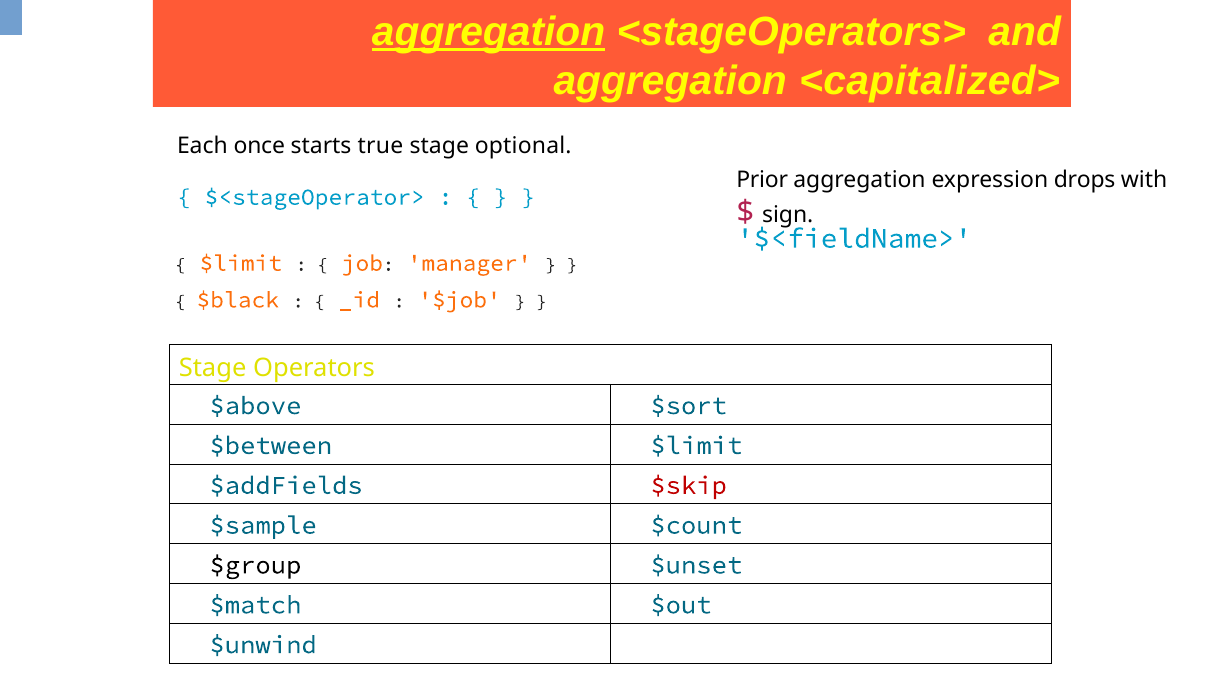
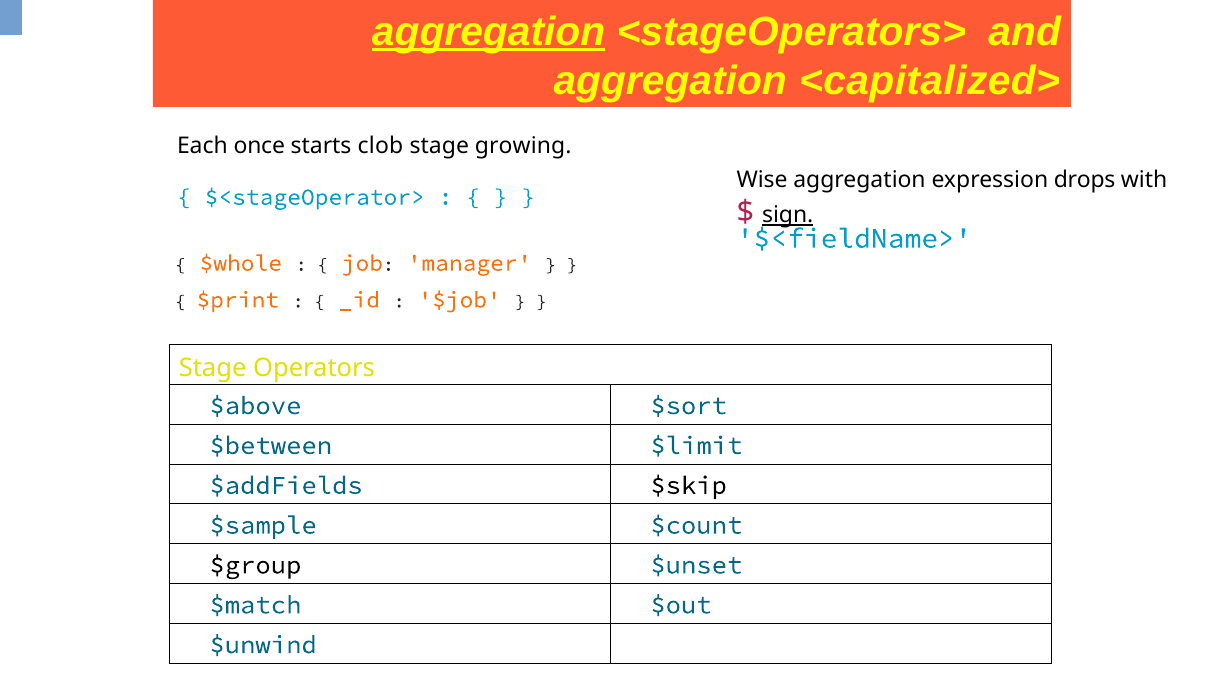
true: true -> clob (380, 146)
optional: optional -> growing (523, 146)
Prior: Prior -> Wise (762, 180)
sign underline: none -> present (788, 215)
$limit: $limit -> $whole (241, 263)
$black: $black -> $print (238, 300)
$skip colour: red -> black (689, 485)
